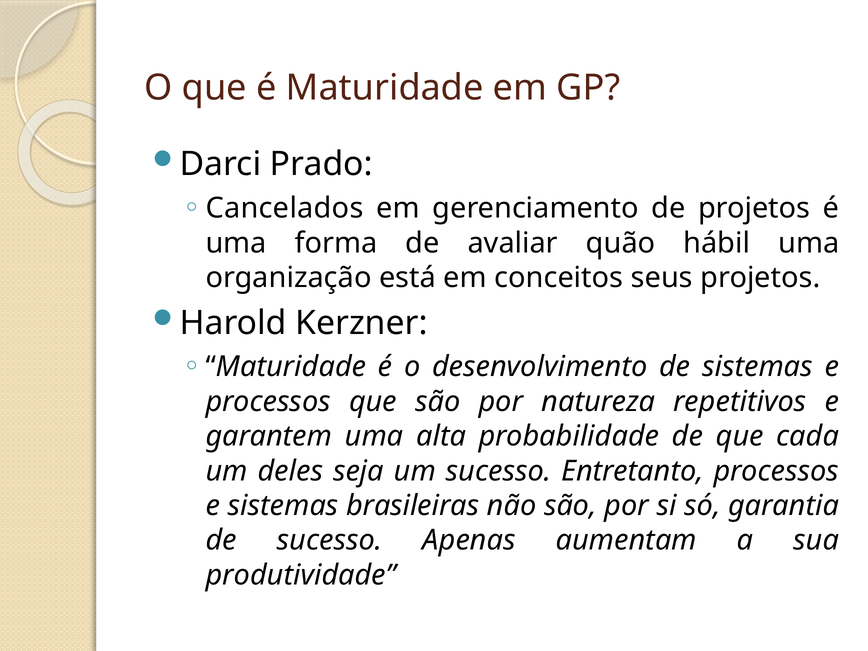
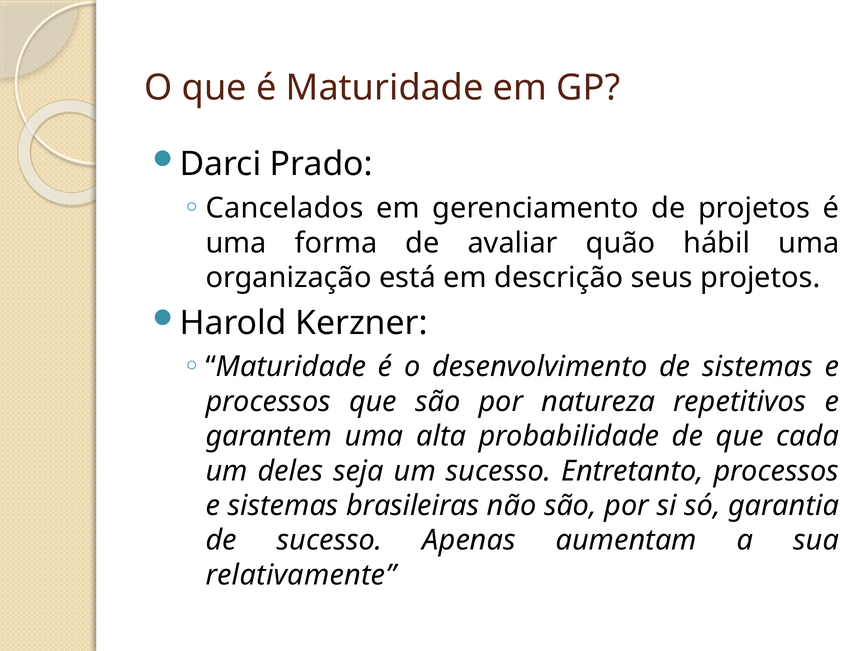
conceitos: conceitos -> descrição (559, 278)
produtividade: produtividade -> relativamente (301, 575)
